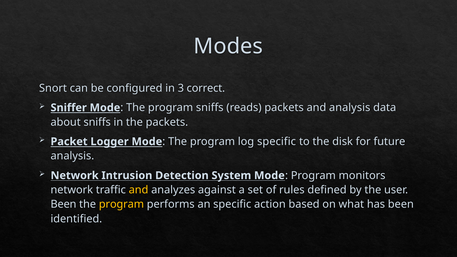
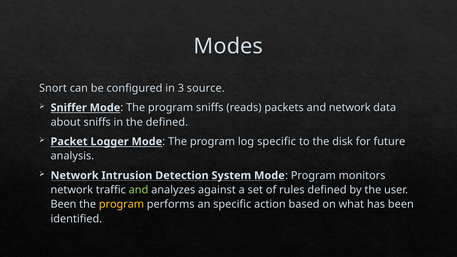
correct: correct -> source (206, 88)
and analysis: analysis -> network (350, 108)
the packets: packets -> defined (167, 122)
and colour: yellow -> light green (139, 190)
